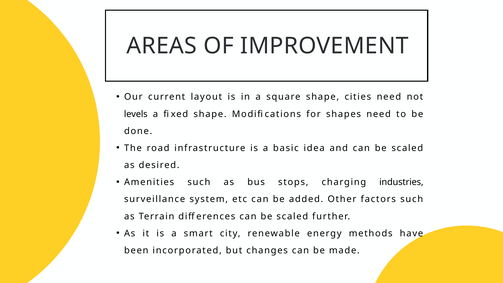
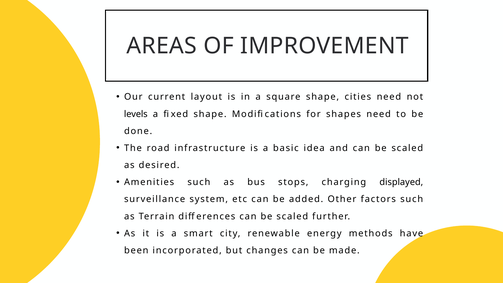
industries: industries -> displayed (401, 182)
